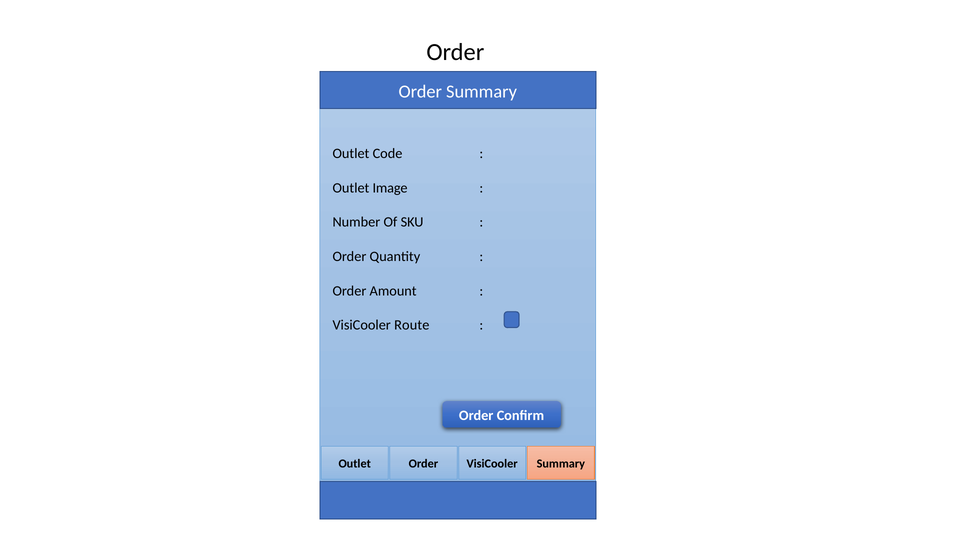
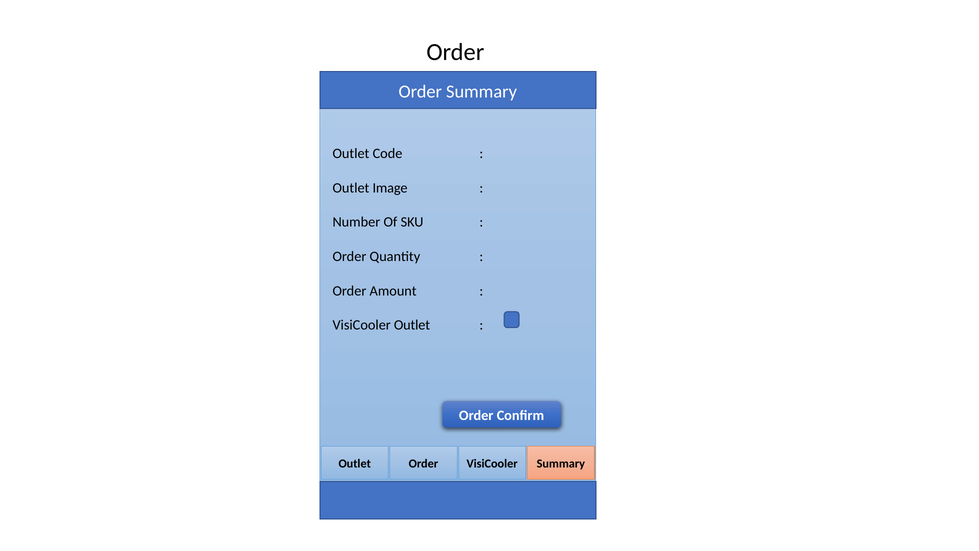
VisiCooler Route: Route -> Outlet (412, 325)
